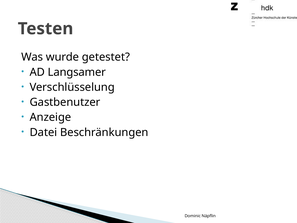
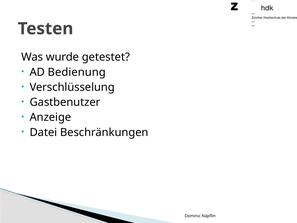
Langsamer: Langsamer -> Bedienung (77, 72)
